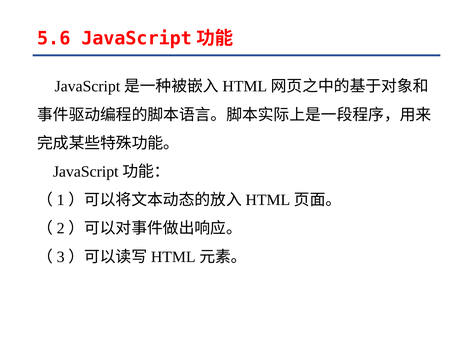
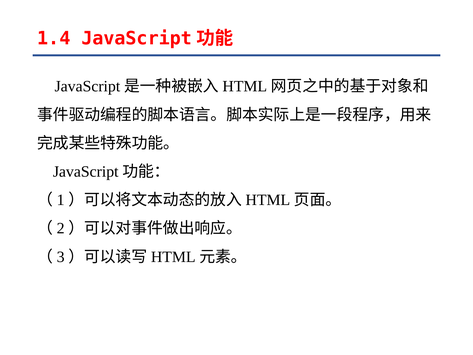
5.6: 5.6 -> 1.4 (54, 38)
